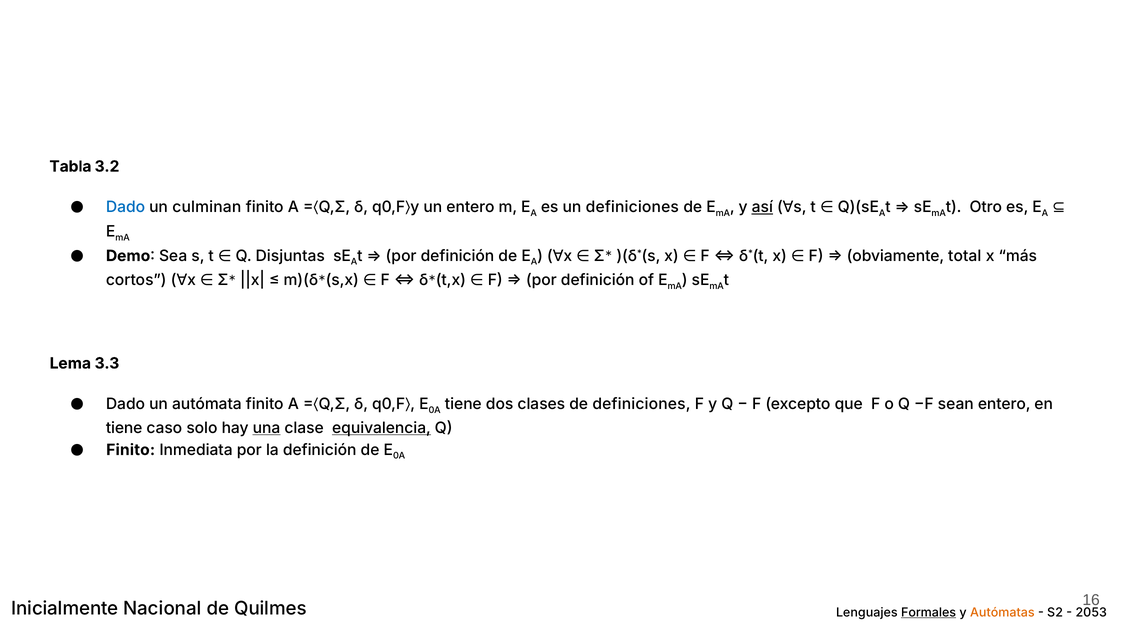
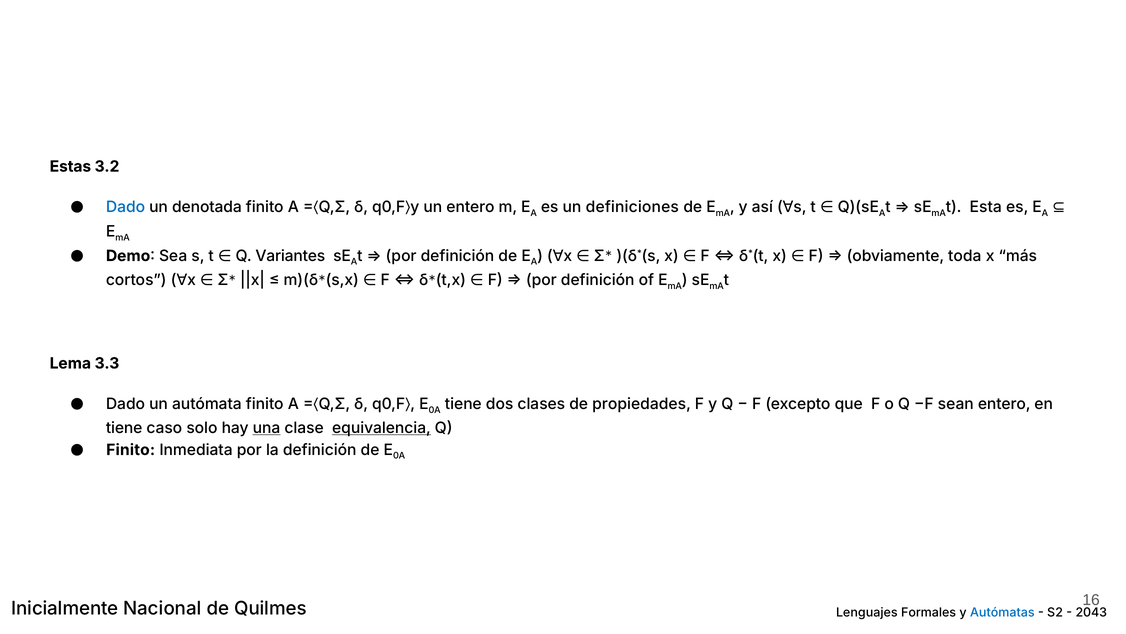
Tabla: Tabla -> Estas (70, 166)
Otro: Otro -> Esta (986, 207)
culminan: culminan -> denotada (207, 207)
así underline: present -> none (762, 207)
total: total -> toda (965, 256)
Disjuntas: Disjuntas -> Variantes (290, 256)
de definiciones: definiciones -> propiedades (642, 404)
Formales underline: present -> none (929, 612)
Autómatas colour: orange -> blue (1002, 612)
2053: 2053 -> 2043 (1091, 612)
